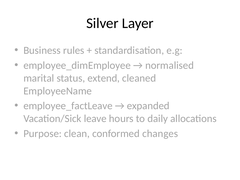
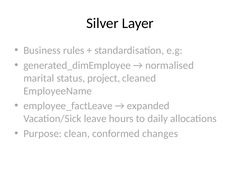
employee_dimEmployee: employee_dimEmployee -> generated_dimEmployee (77, 65)
extend: extend -> project (104, 78)
